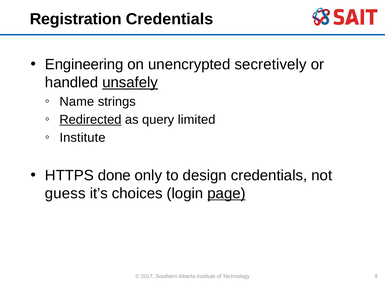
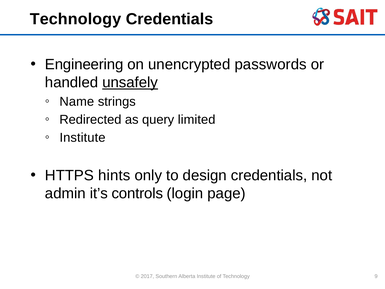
Registration: Registration -> Technology (76, 19)
secretively: secretively -> passwords (271, 64)
Redirected underline: present -> none (90, 120)
done: done -> hints (114, 175)
guess: guess -> admin (65, 193)
choices: choices -> controls (137, 193)
page underline: present -> none (227, 193)
